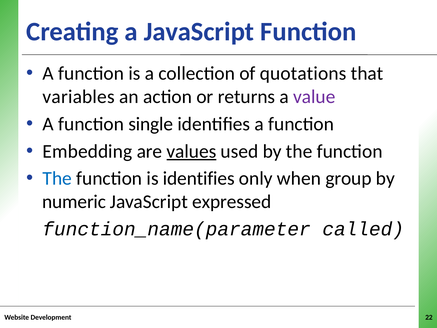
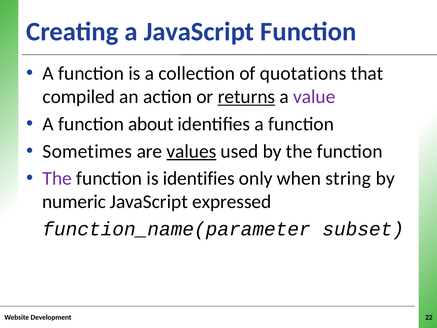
variables: variables -> compiled (79, 97)
returns underline: none -> present (246, 97)
single: single -> about (151, 124)
Embedding: Embedding -> Sometimes (87, 151)
The colour: blue -> purple (57, 178)
group: group -> string (348, 178)
called: called -> subset (363, 229)
